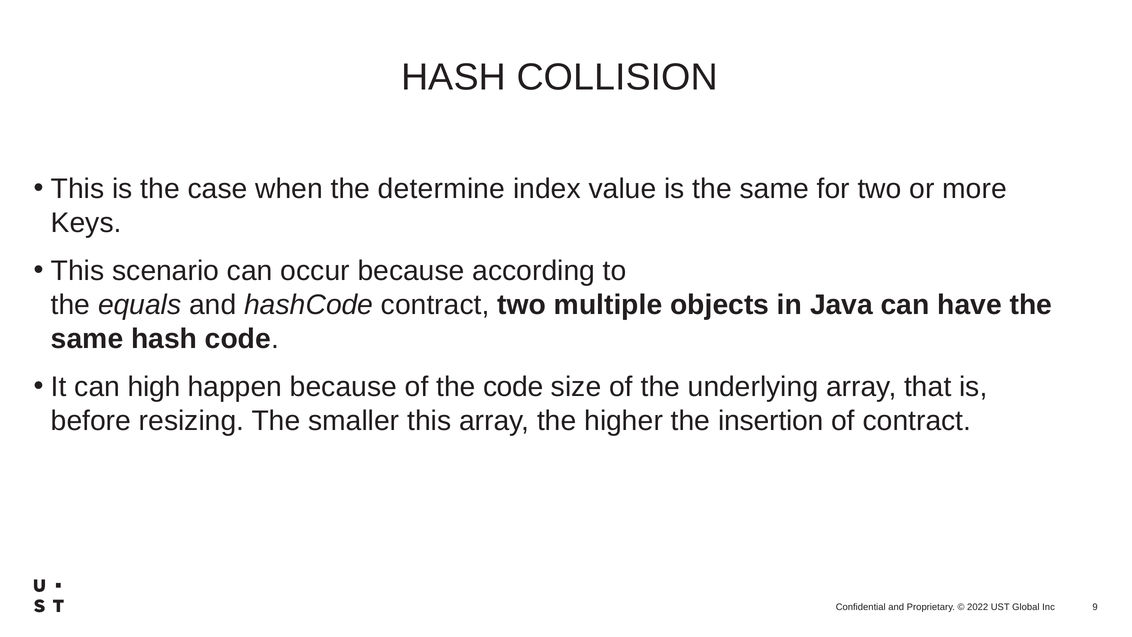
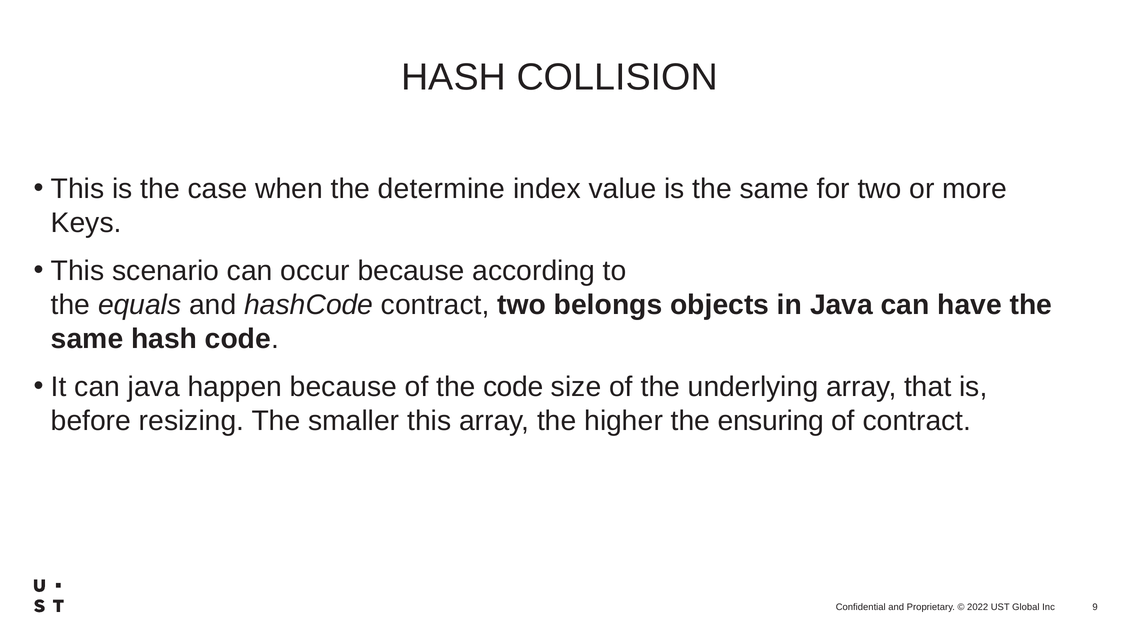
multiple: multiple -> belongs (608, 305)
can high: high -> java (154, 387)
insertion: insertion -> ensuring (771, 421)
